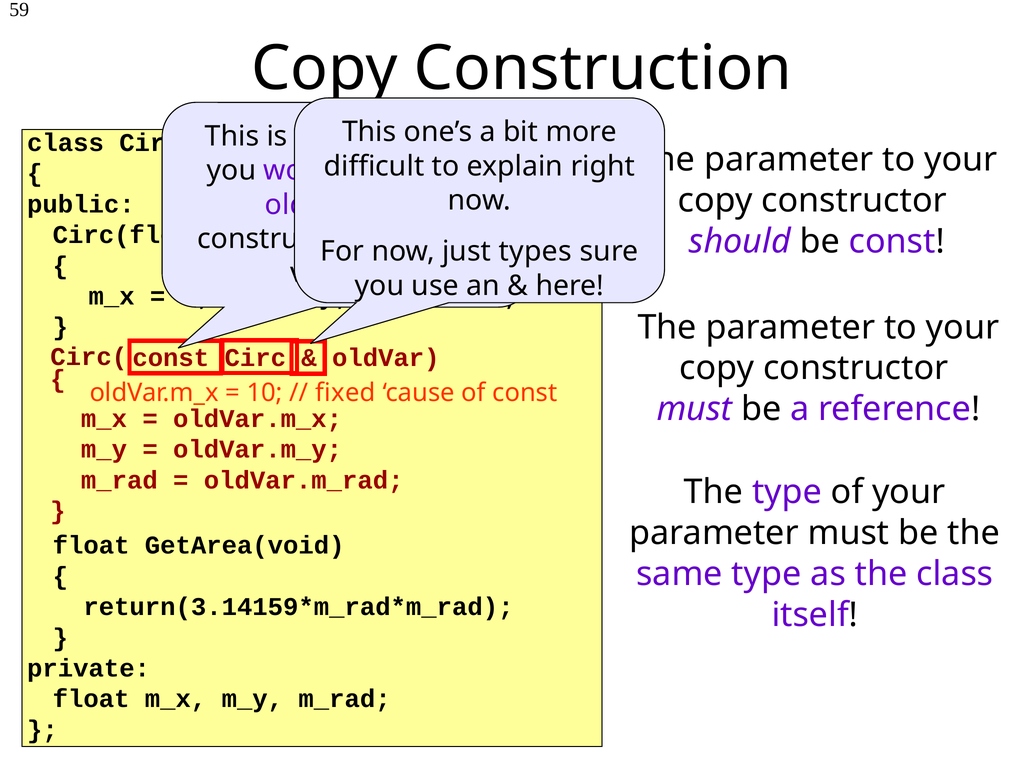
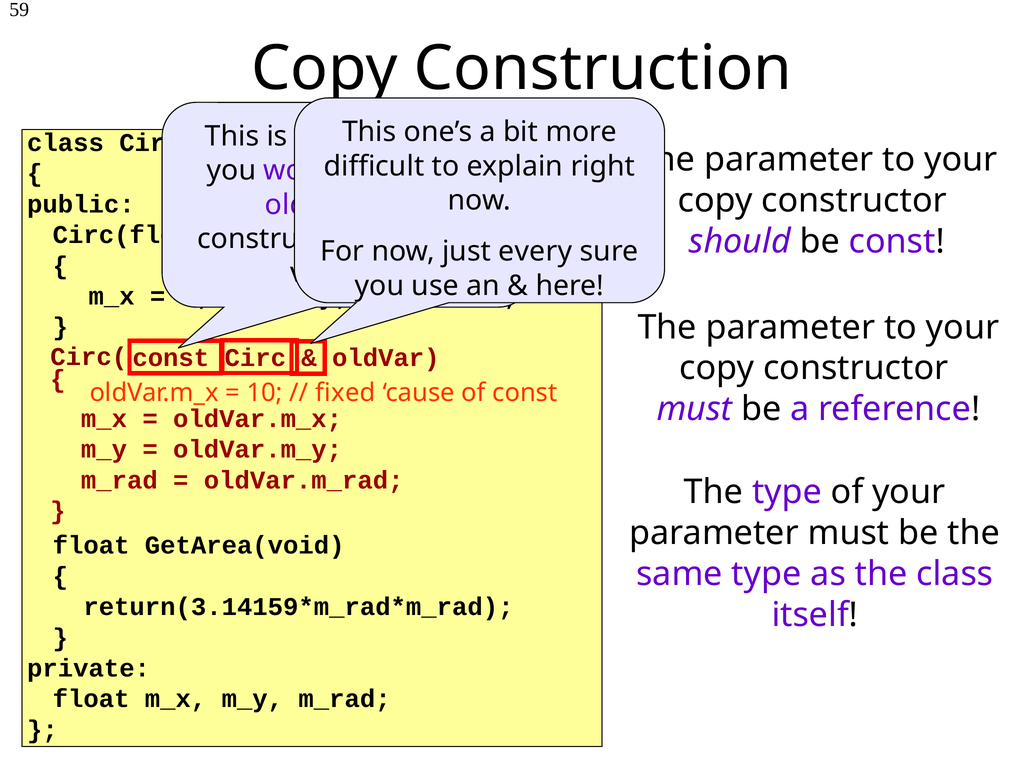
types: types -> every (535, 252)
